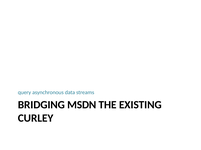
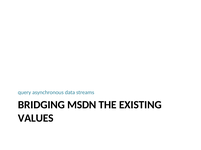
CURLEY: CURLEY -> VALUES (36, 119)
